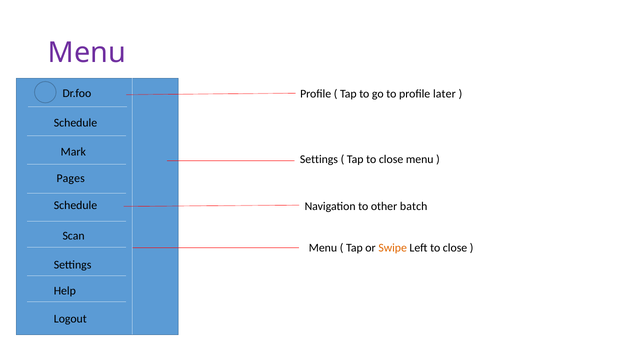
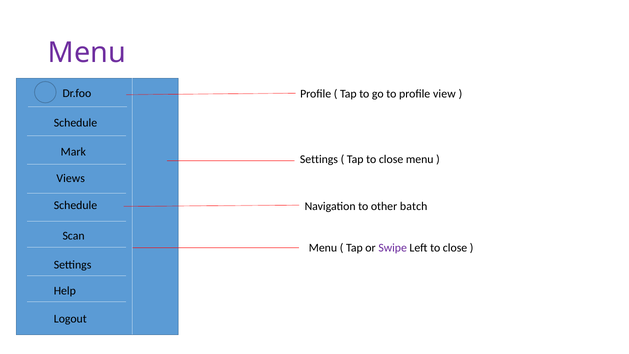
later: later -> view (444, 94)
Pages: Pages -> Views (71, 178)
Swipe colour: orange -> purple (393, 248)
